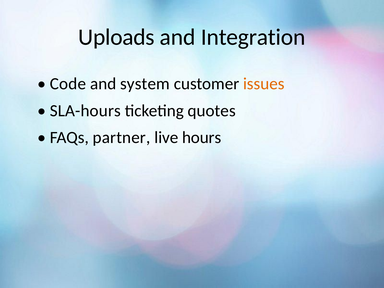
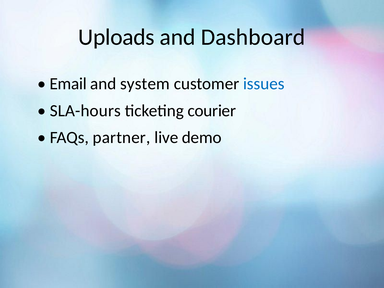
Integration: Integration -> Dashboard (253, 37)
Code: Code -> Email (68, 84)
issues colour: orange -> blue (264, 84)
quotes: quotes -> courier (212, 111)
hours: hours -> demo (202, 138)
